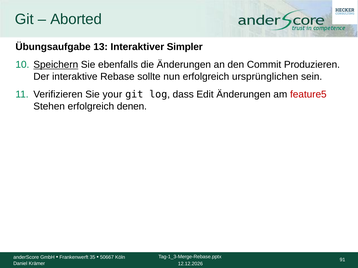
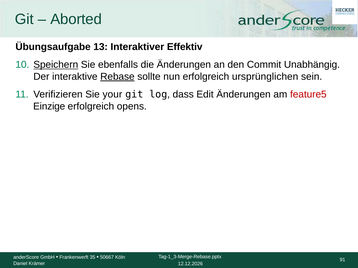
Simpler: Simpler -> Effektiv (185, 47)
Produzieren: Produzieren -> Unabhängig (312, 65)
Rebase underline: none -> present (117, 77)
Stehen: Stehen -> Einzige (49, 107)
denen: denen -> opens (132, 107)
